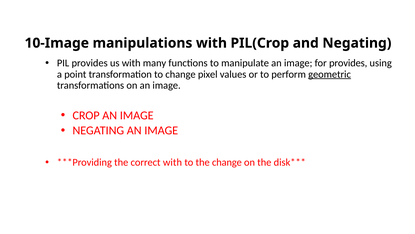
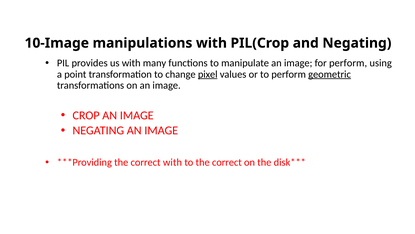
for provides: provides -> perform (348, 63)
pixel underline: none -> present (208, 74)
to the change: change -> correct (227, 162)
